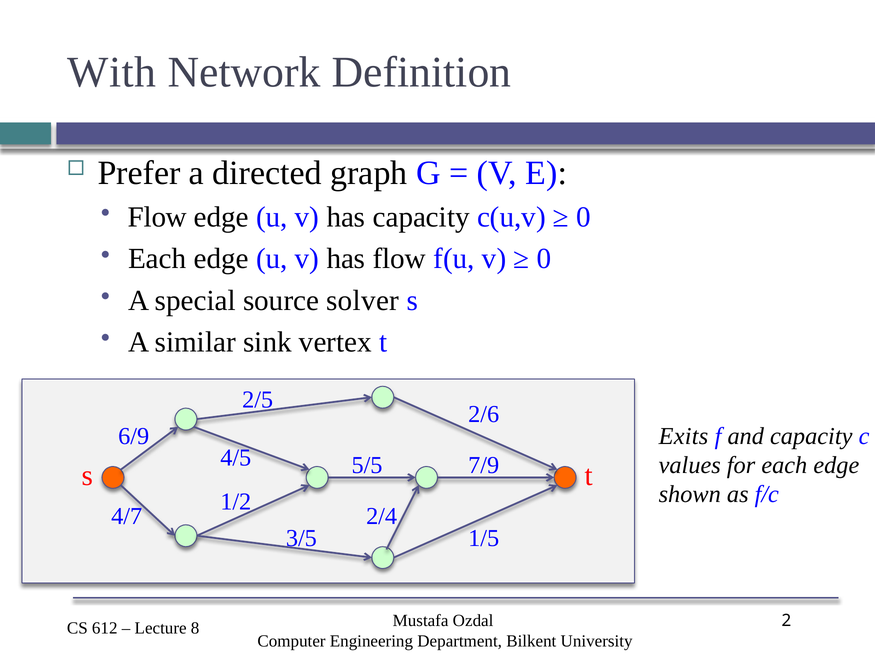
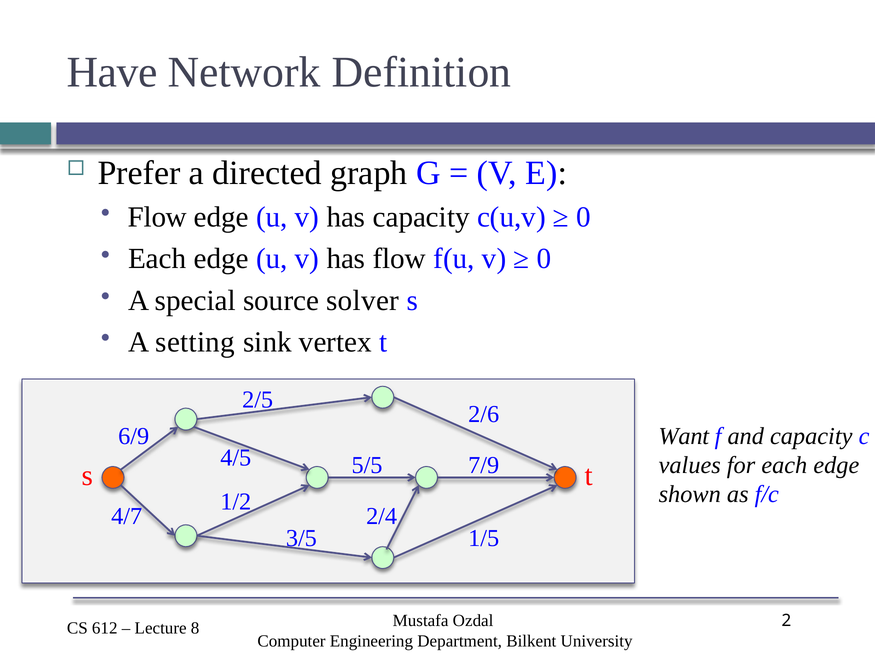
With: With -> Have (112, 72)
similar: similar -> setting (195, 342)
Exits: Exits -> Want (684, 436)
